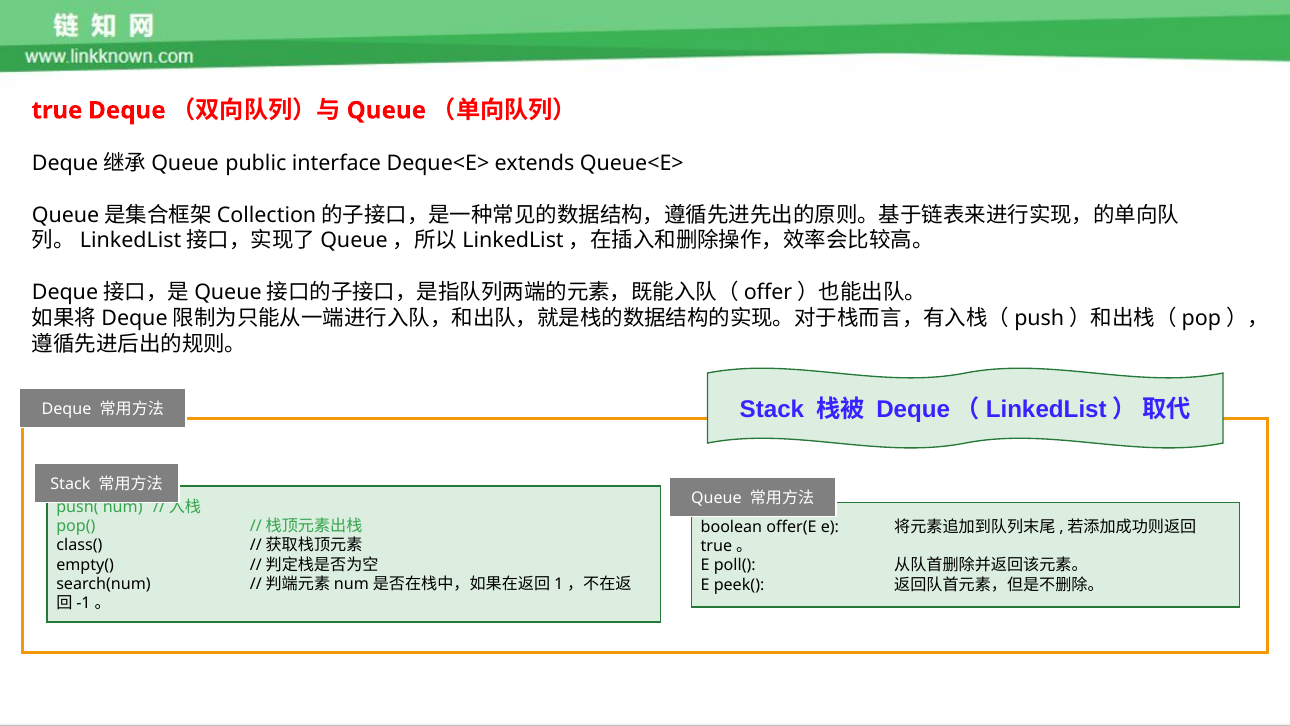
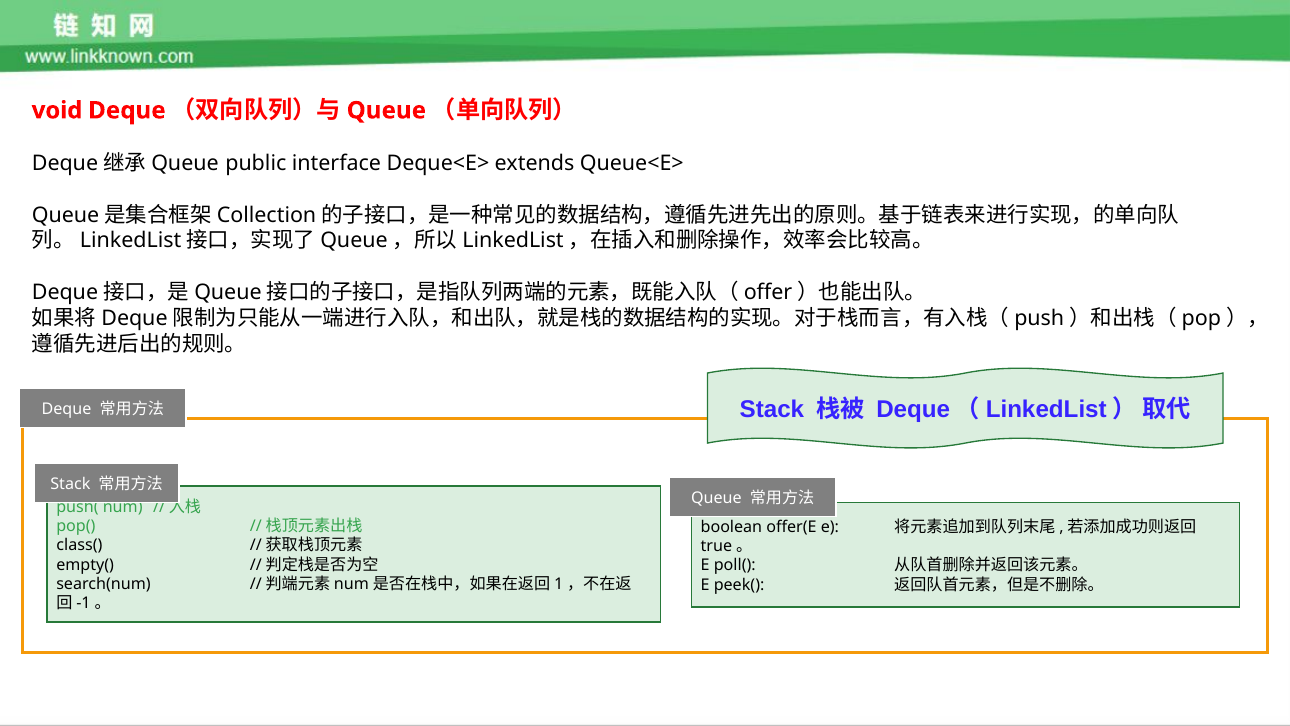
true: true -> void (57, 110)
